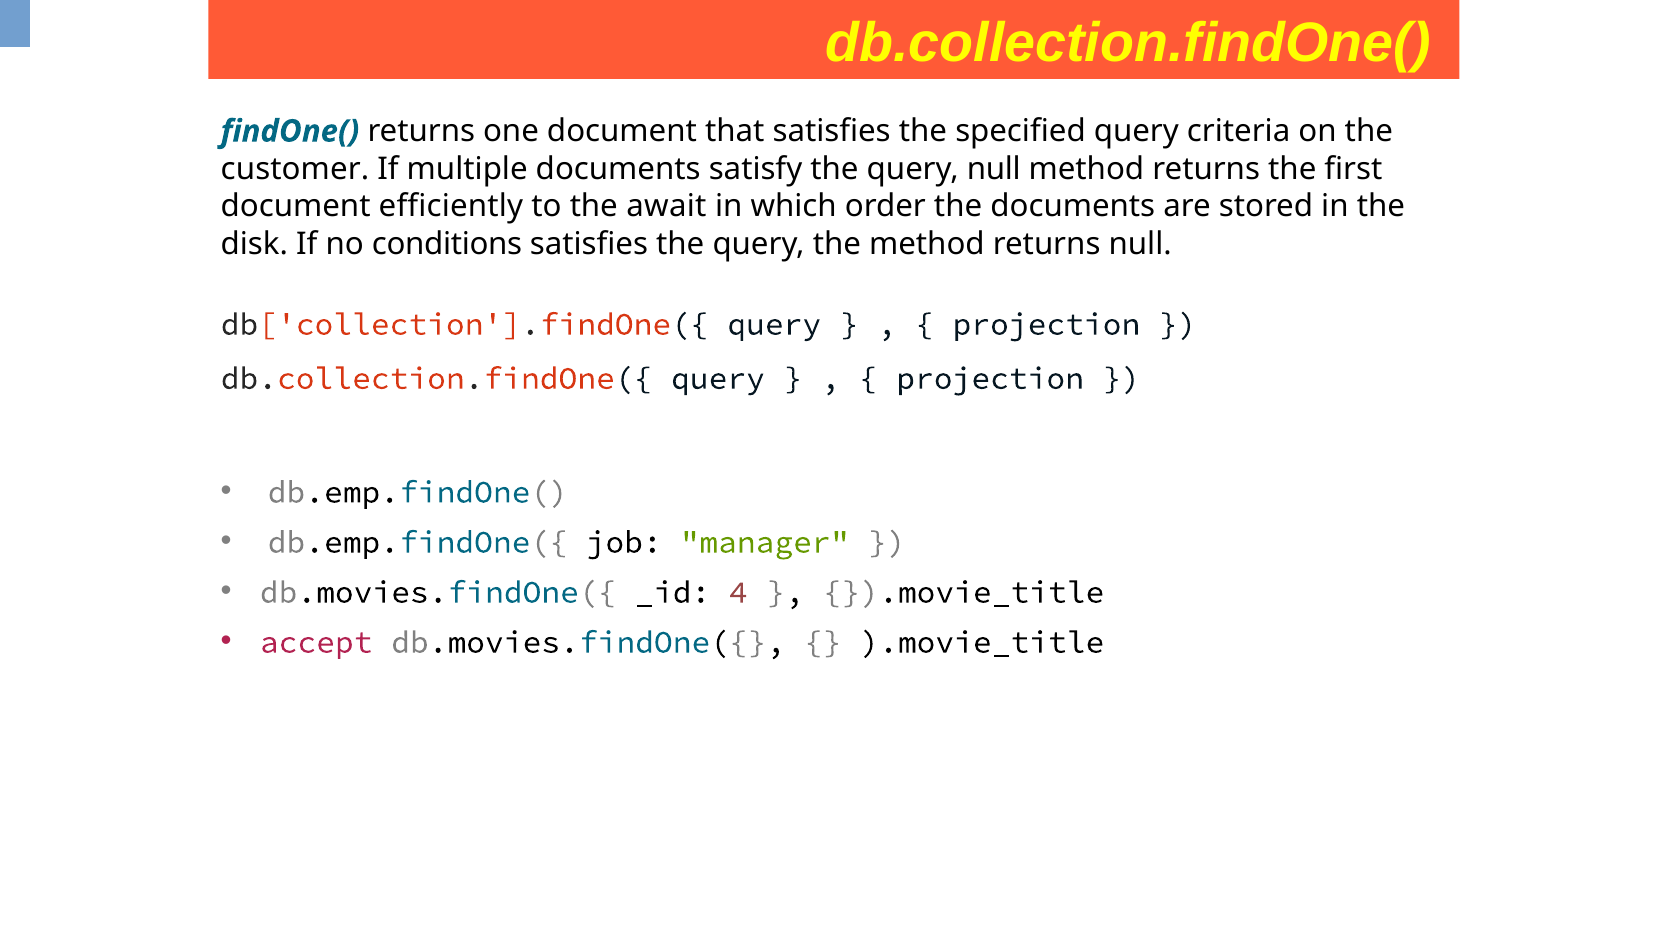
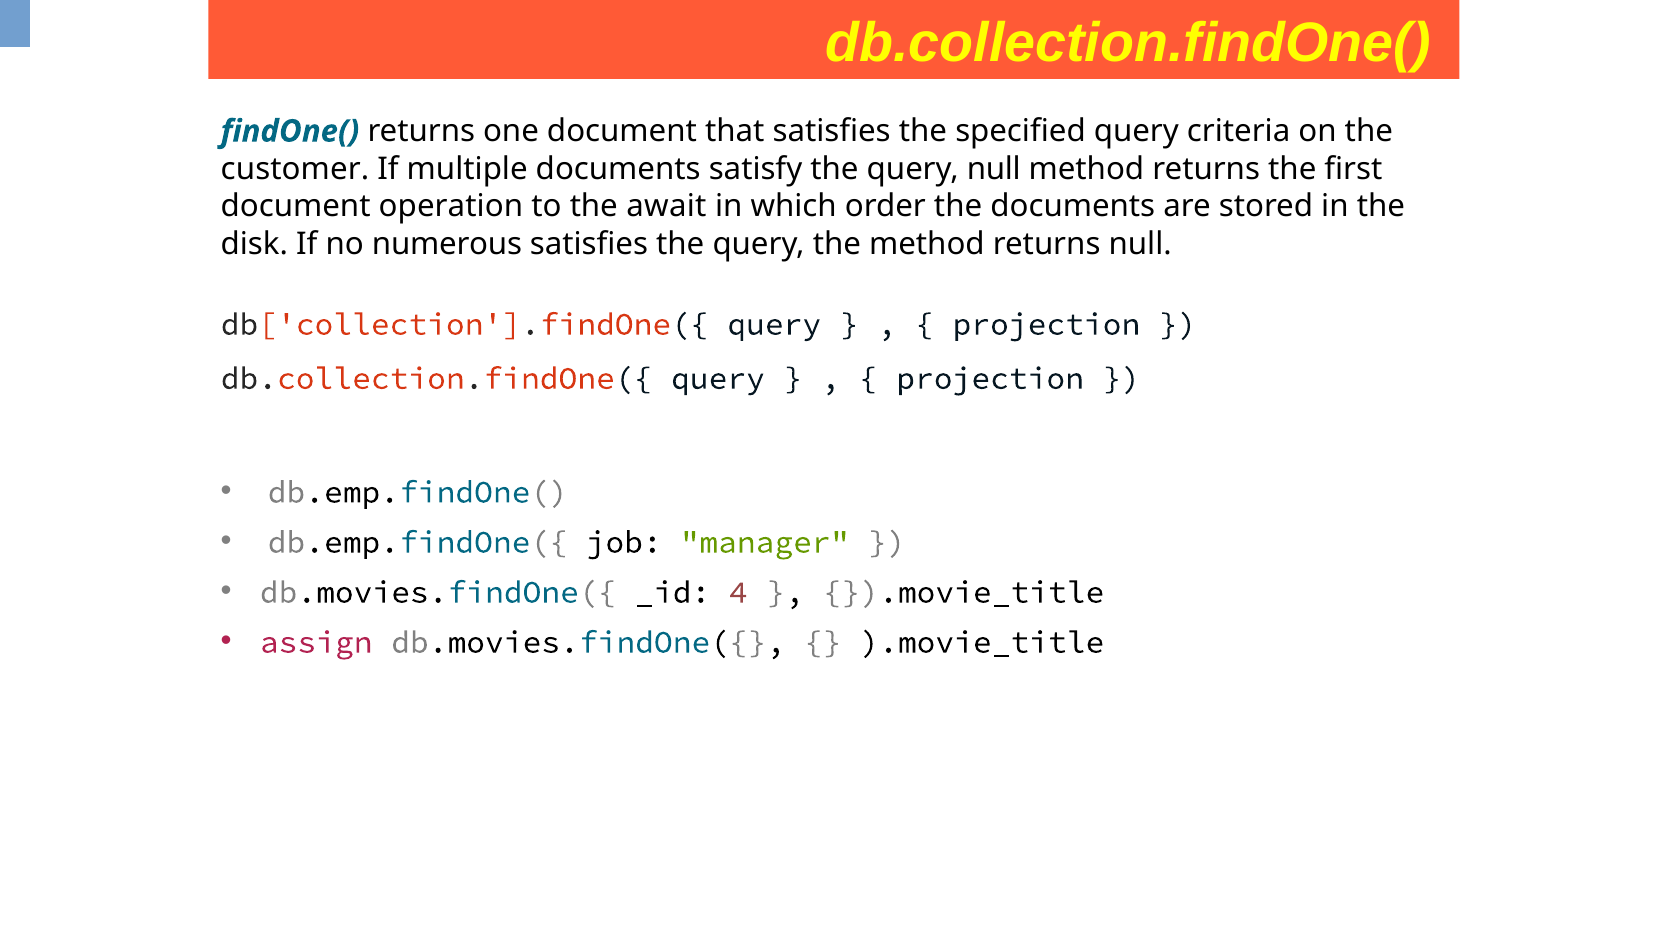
efficiently: efficiently -> operation (451, 206)
conditions: conditions -> numerous (447, 244)
accept: accept -> assign (316, 642)
